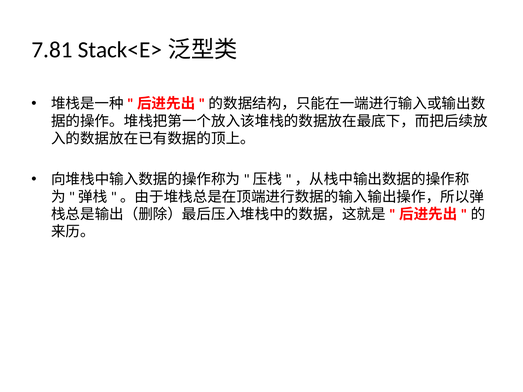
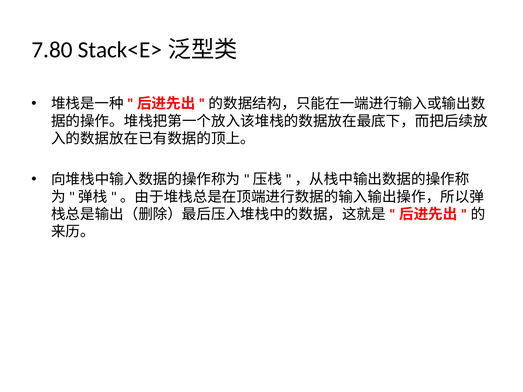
7.81: 7.81 -> 7.80 (52, 50)
